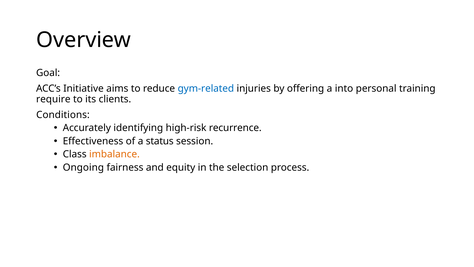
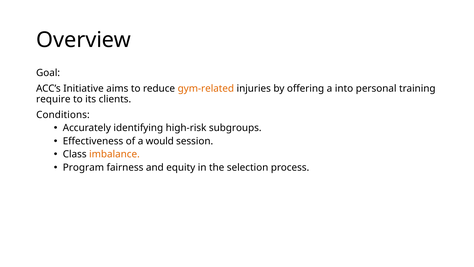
gym-related colour: blue -> orange (206, 88)
recurrence: recurrence -> subgroups (235, 128)
status: status -> would (160, 141)
Ongoing: Ongoing -> Program (83, 167)
